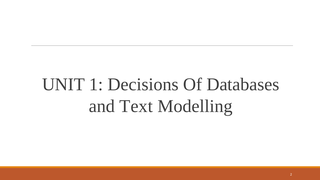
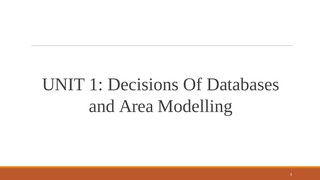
Text: Text -> Area (136, 106)
